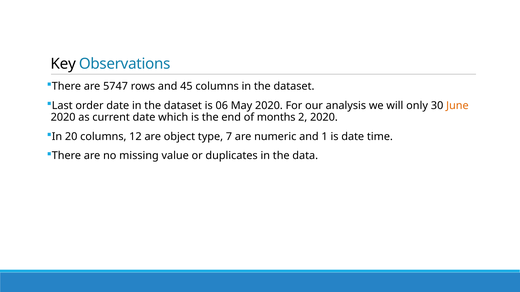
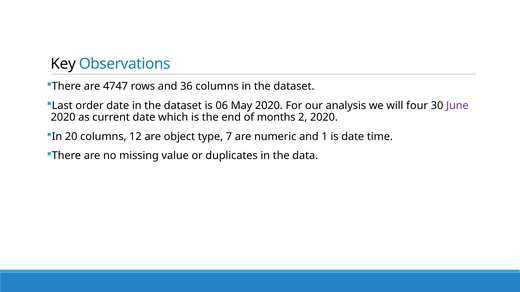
5747: 5747 -> 4747 (116, 86)
45: 45 -> 36 (186, 86)
only: only -> four (417, 106)
June colour: orange -> purple (457, 106)
